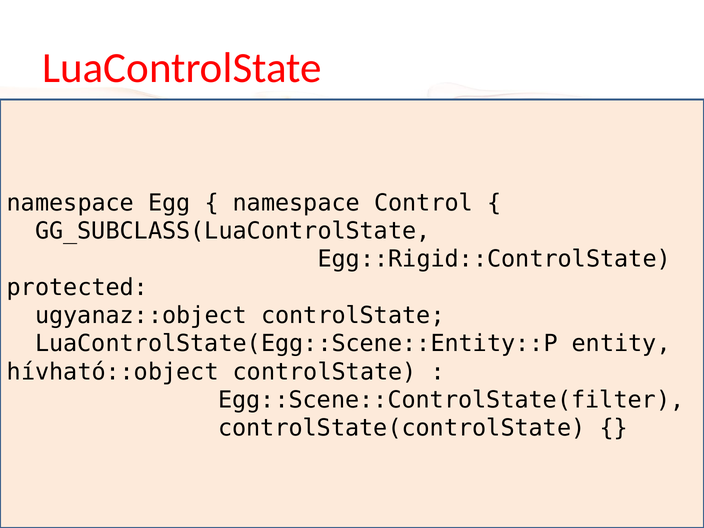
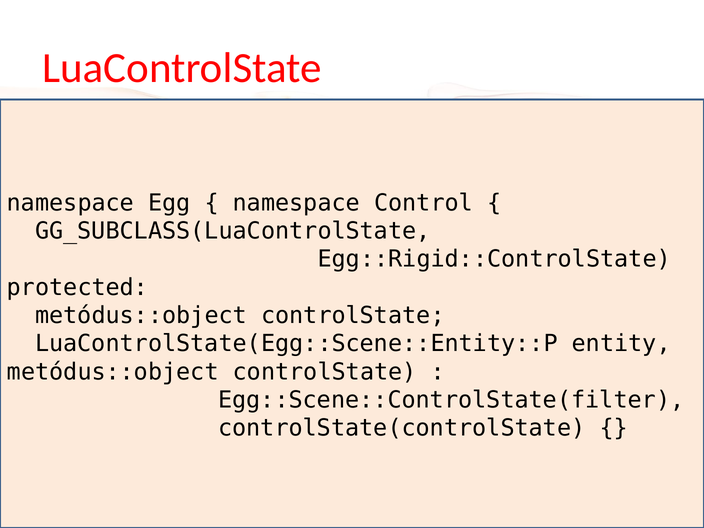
ugyanaz::object: ugyanaz::object -> metódus::object (141, 315)
hívható::object: hívható::object -> metódus::object (113, 372)
